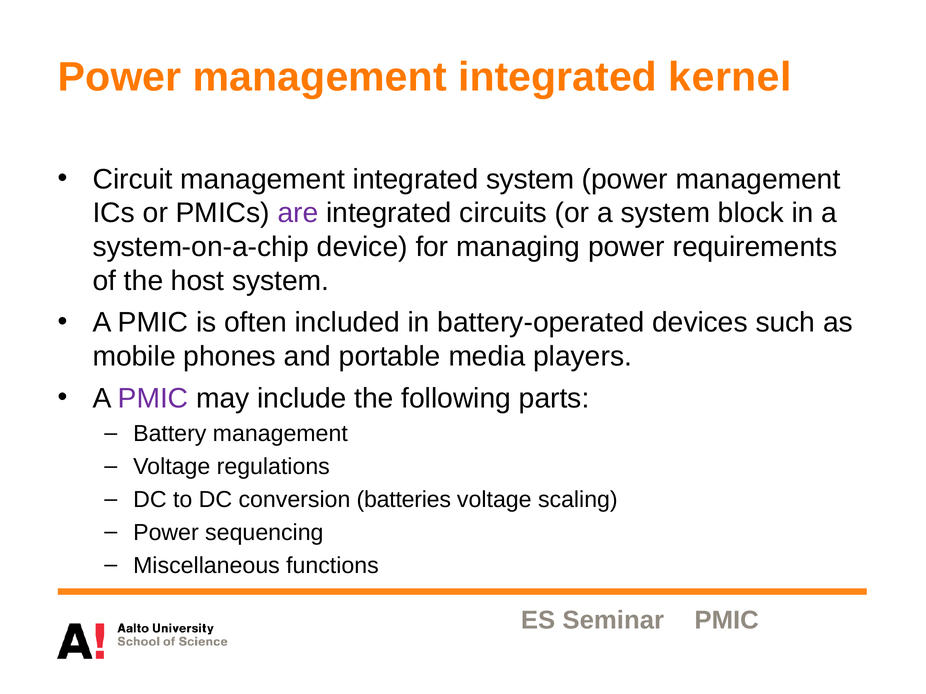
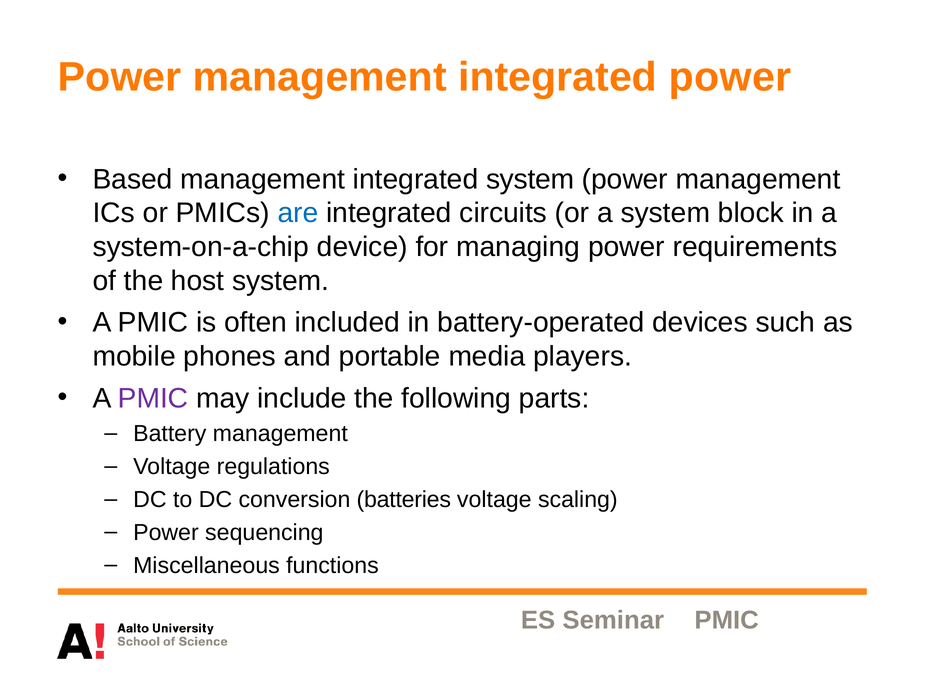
integrated kernel: kernel -> power (730, 77)
Circuit: Circuit -> Based (133, 179)
are colour: purple -> blue (298, 213)
